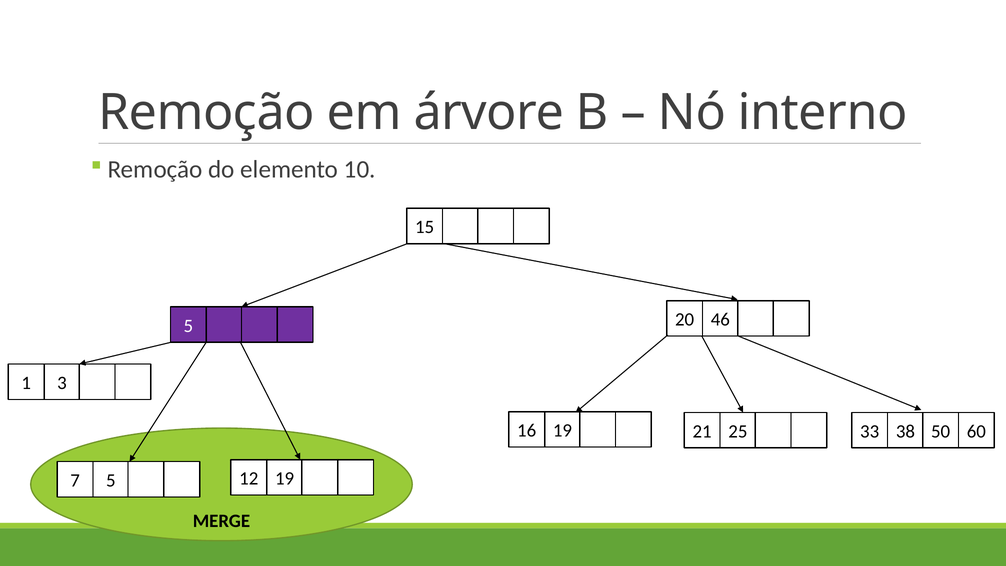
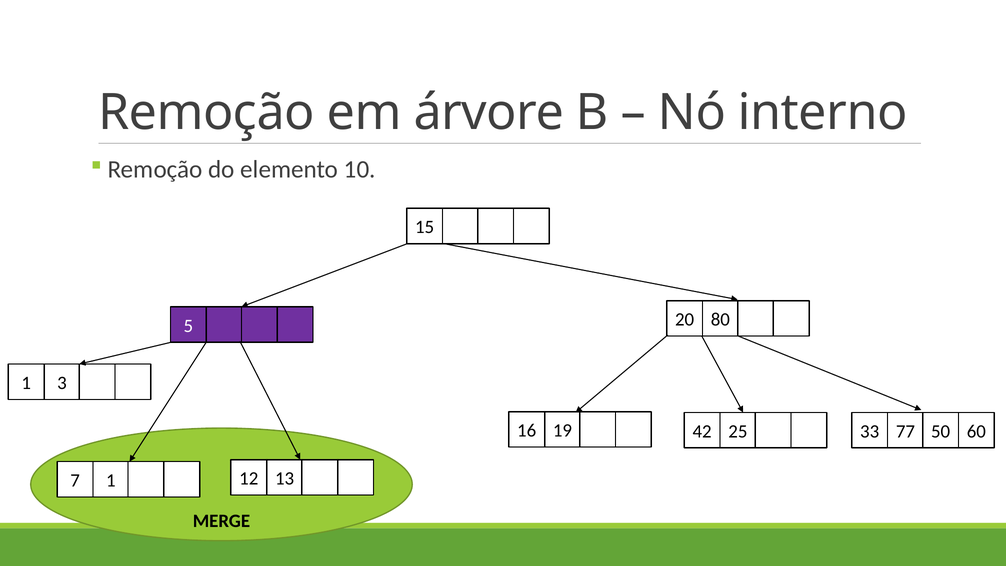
46: 46 -> 80 (720, 320)
21: 21 -> 42 (702, 431)
38: 38 -> 77 (905, 431)
12 19: 19 -> 13 (285, 479)
7 5: 5 -> 1 (111, 480)
